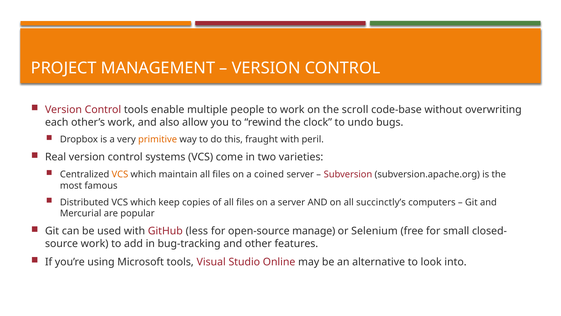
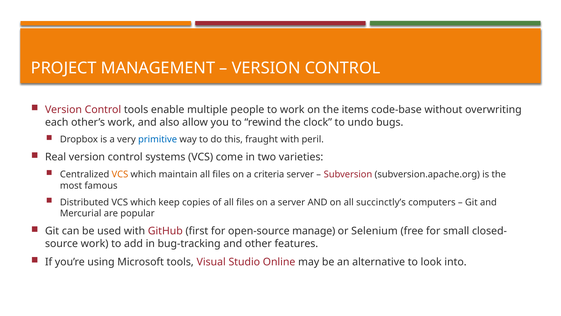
scroll: scroll -> items (355, 109)
primitive colour: orange -> blue (158, 139)
coined: coined -> criteria (269, 174)
less: less -> first (197, 231)
